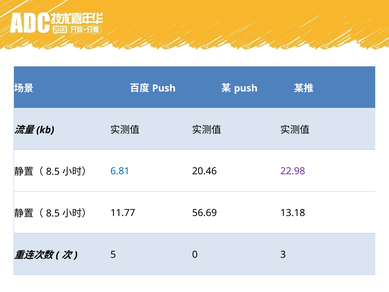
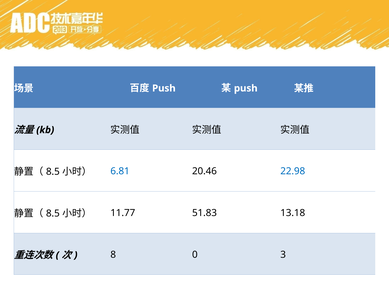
22.98 colour: purple -> blue (293, 171)
56.69: 56.69 -> 51.83 (204, 213)
5: 5 -> 8 (113, 254)
